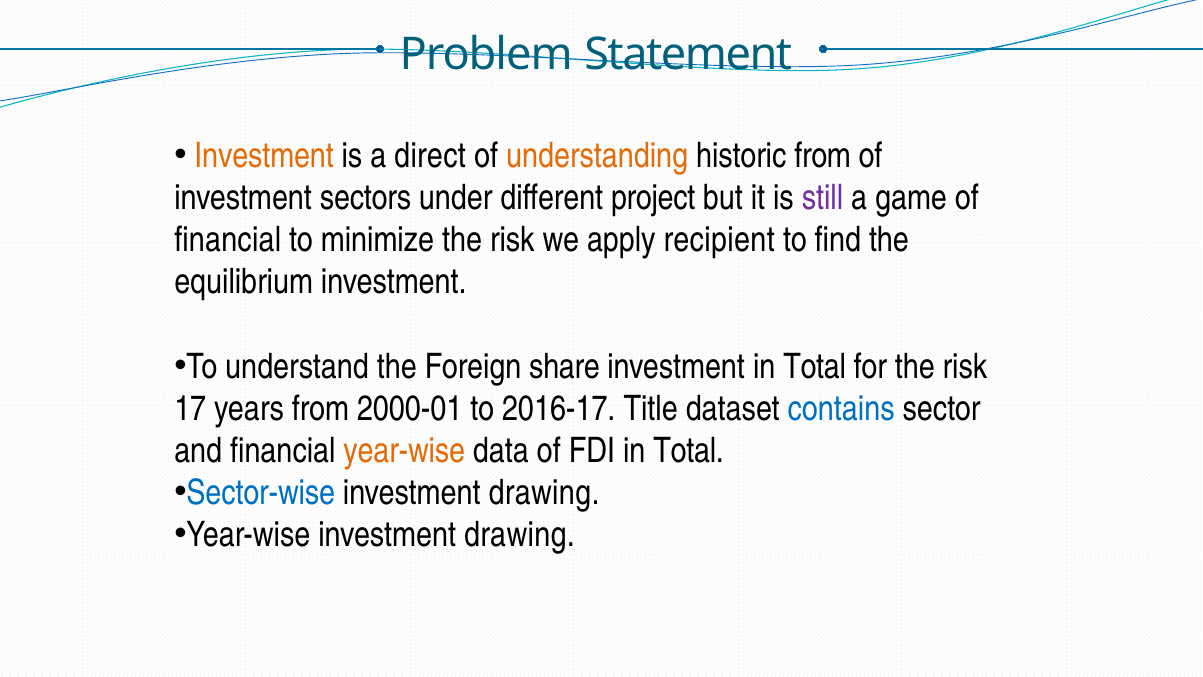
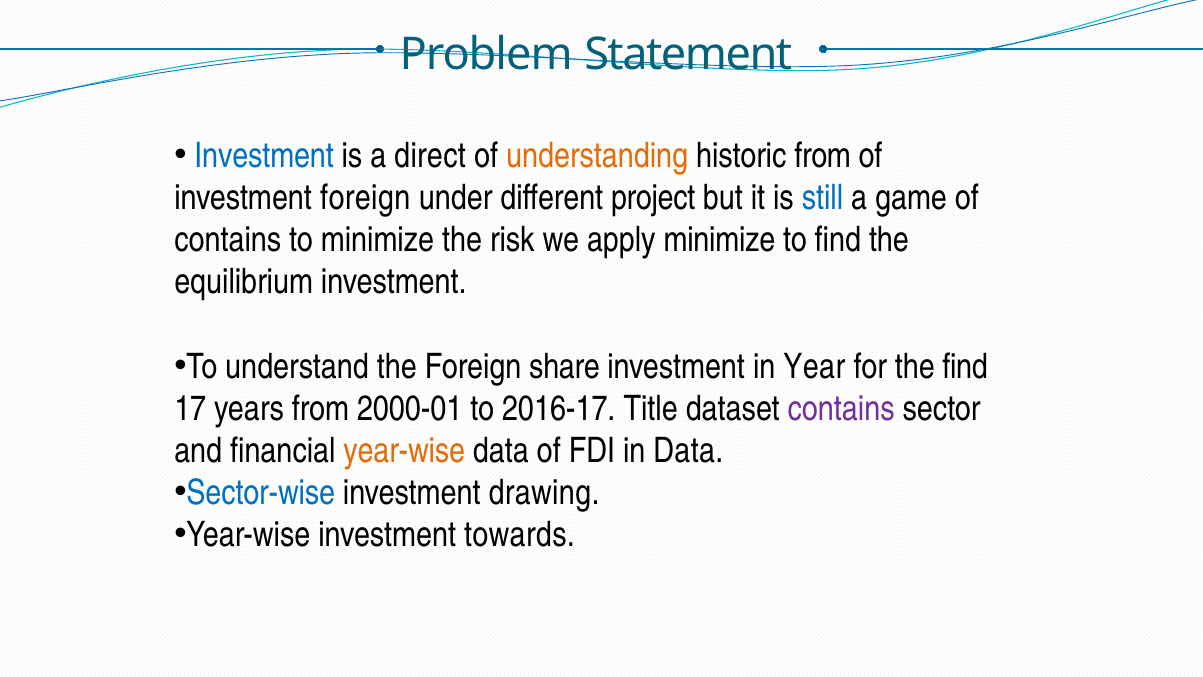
Investment colour: orange -> blue (264, 156)
investment sectors: sectors -> foreign (365, 198)
still colour: purple -> blue (823, 198)
financial: financial -> contains (228, 240)
apply recipient: recipient -> minimize (719, 240)
investment in Total: Total -> Year (814, 366)
for the risk: risk -> find (965, 366)
contains colour: blue -> purple (841, 408)
FDI in Total: Total -> Data (688, 451)
Year-wise investment drawing: drawing -> towards (519, 535)
